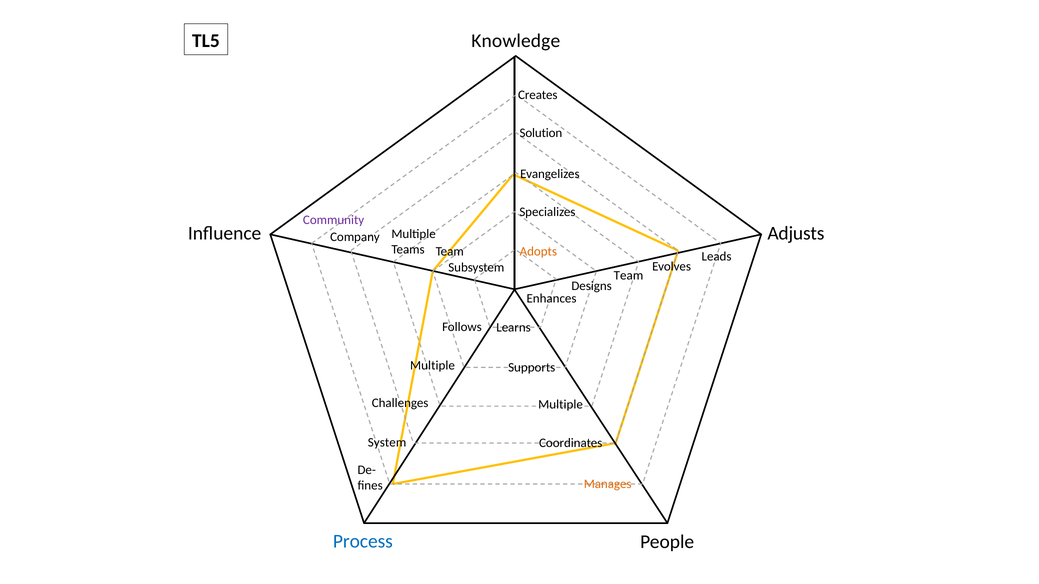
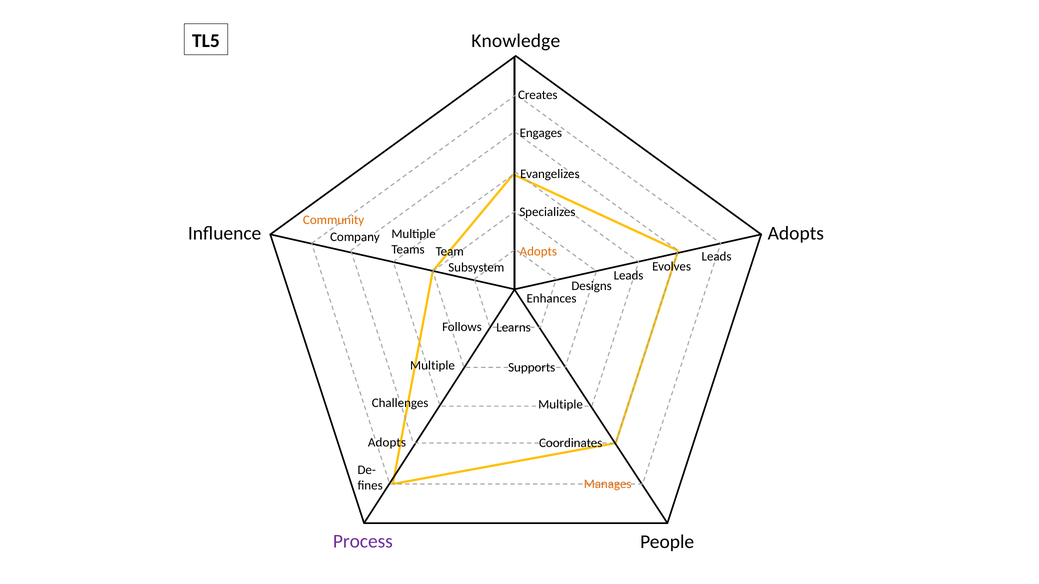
Solution: Solution -> Engages (541, 133)
Community colour: purple -> orange (334, 220)
Adjusts: Adjusts -> Adopts (796, 234)
Team: Team -> Leads (629, 276)
System: System -> Adopts (387, 443)
Process colour: blue -> purple (363, 542)
